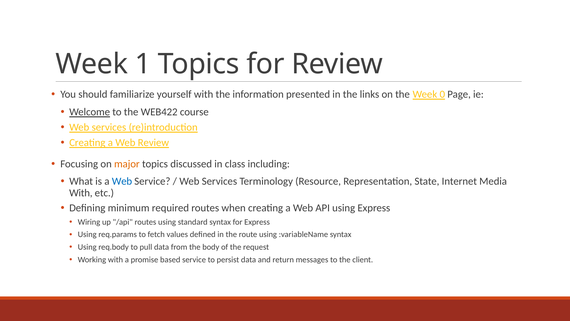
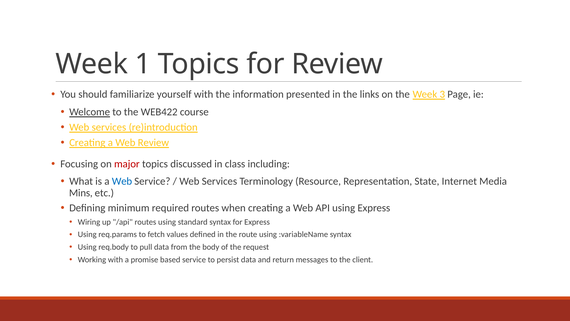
0: 0 -> 3 (442, 94)
major colour: orange -> red (127, 164)
With: With -> Mins (81, 193)
